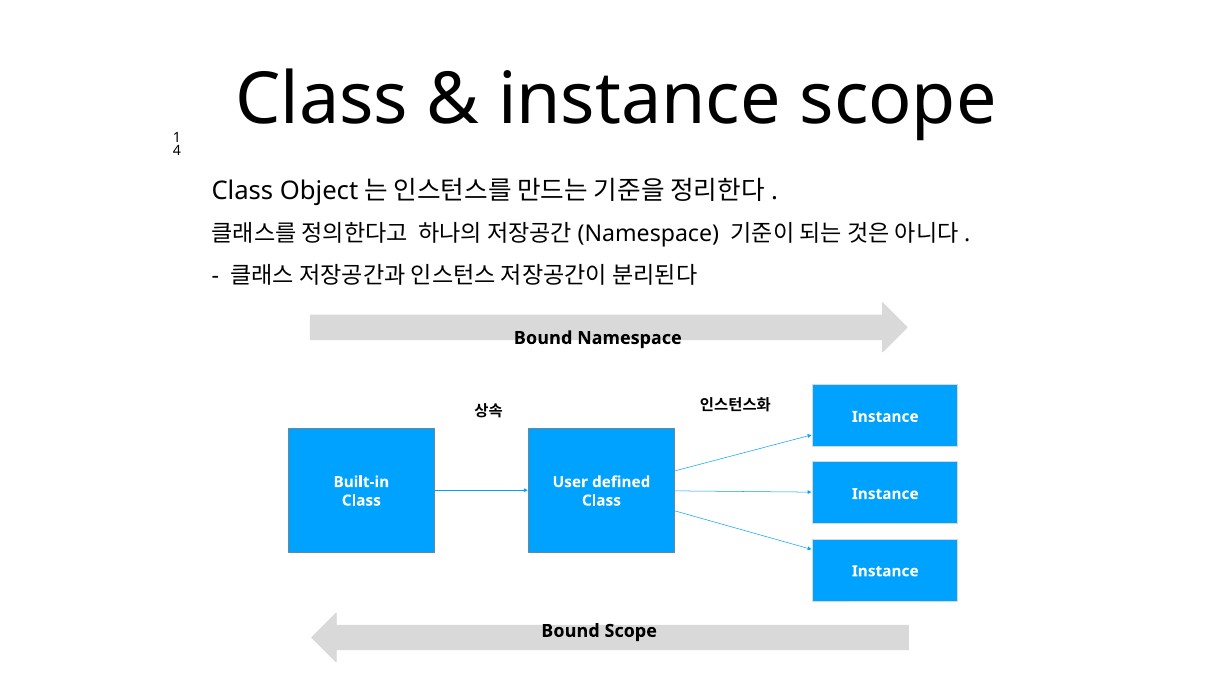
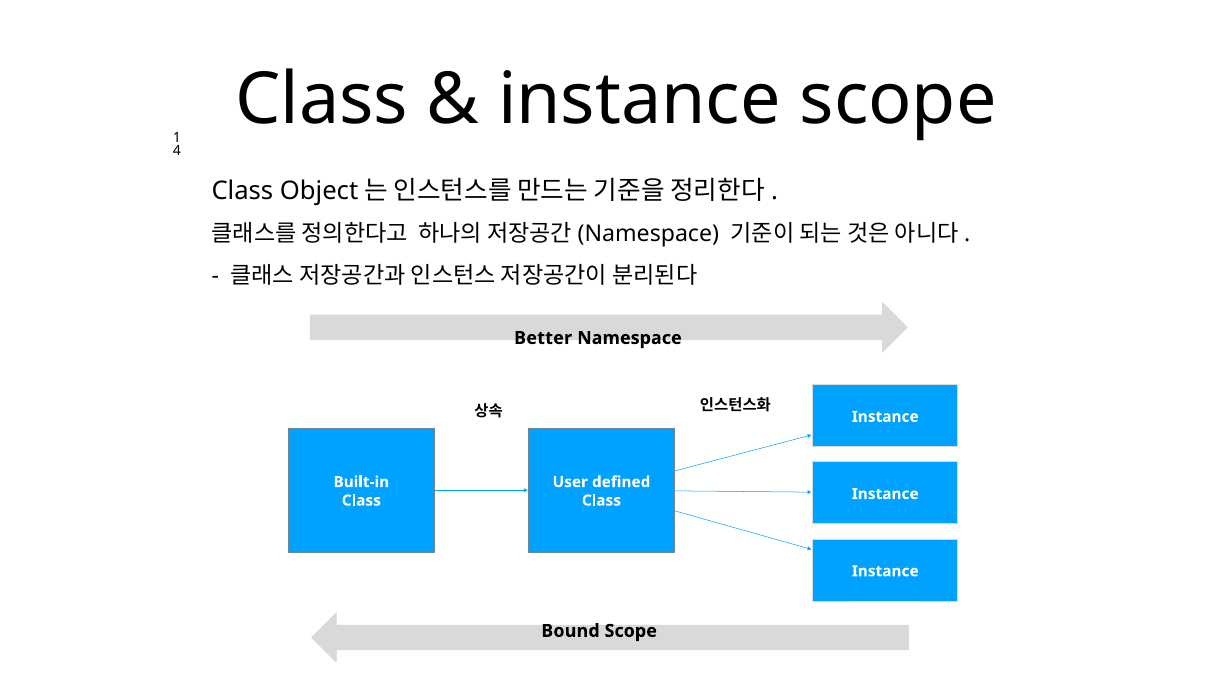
Bound: Bound -> Better (543, 338)
